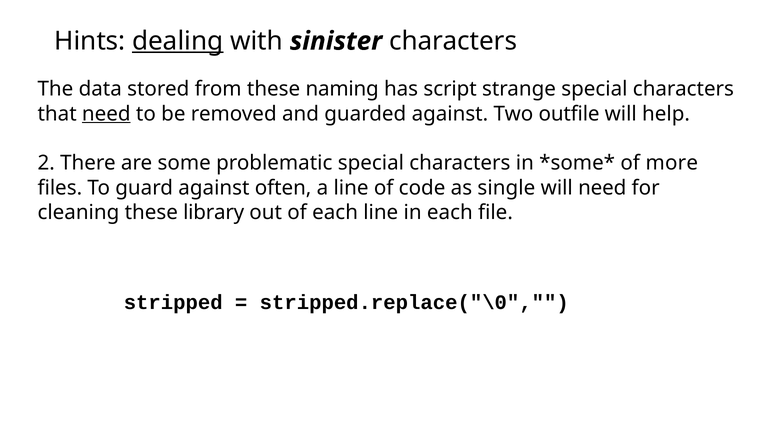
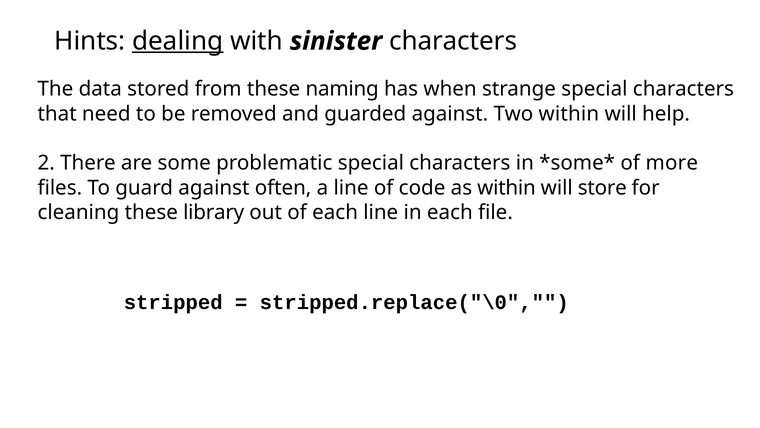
script: script -> when (450, 89)
need underline: present -> none (106, 114)
Two outfile: outfile -> within (569, 114)
as single: single -> within (507, 188)
will need: need -> store (602, 188)
